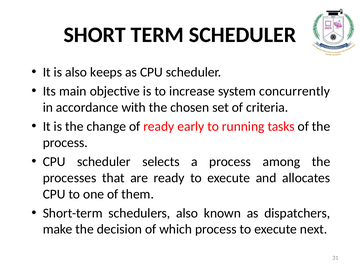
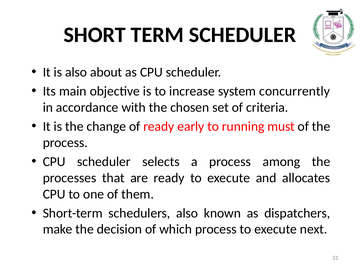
keeps: keeps -> about (106, 72)
tasks: tasks -> must (281, 126)
